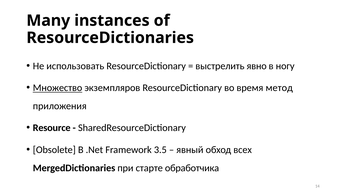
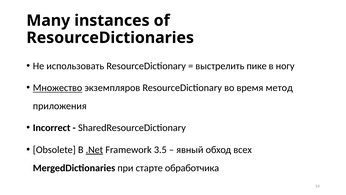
явно: явно -> пике (257, 66)
Resource: Resource -> Incorrect (52, 128)
.Net underline: none -> present (94, 149)
